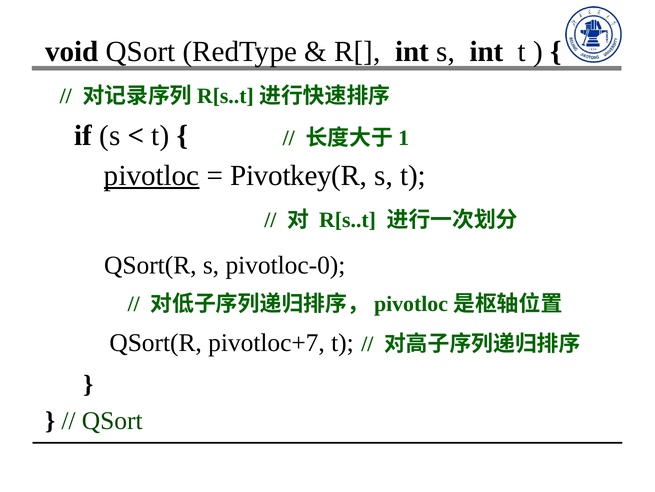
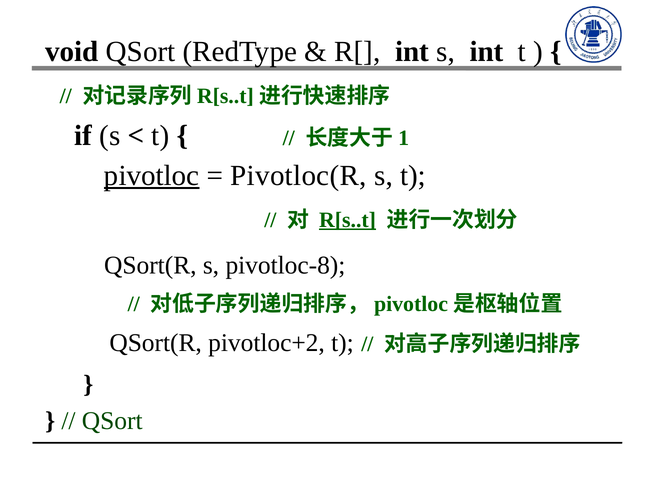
Pivotkey(R: Pivotkey(R -> Pivotloc(R (298, 175)
R[s..t underline: none -> present (348, 220)
pivotloc-0: pivotloc-0 -> pivotloc-8 (285, 265)
pivotloc+7: pivotloc+7 -> pivotloc+2 (267, 343)
